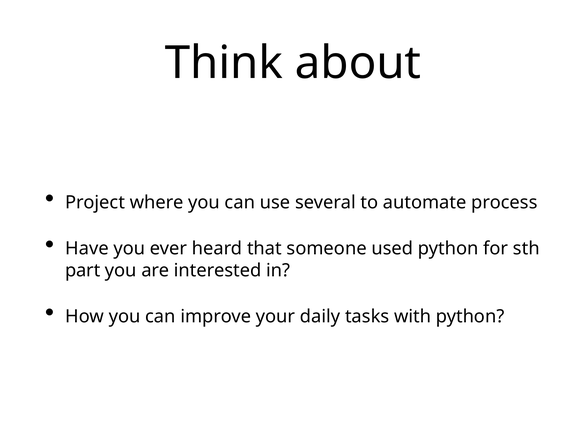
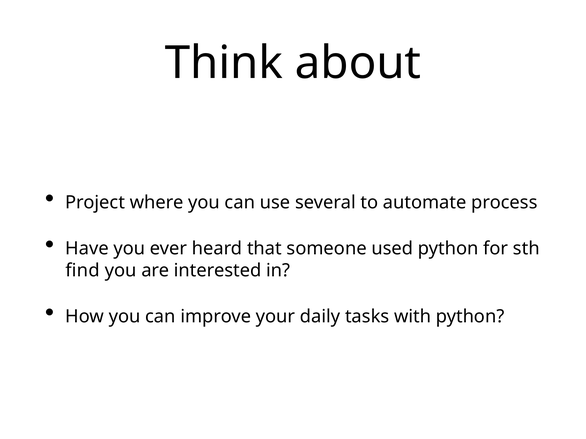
part: part -> find (83, 271)
